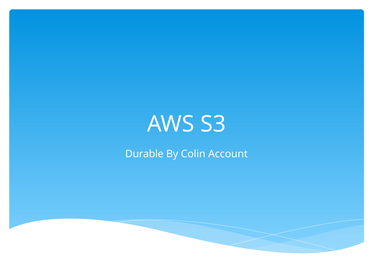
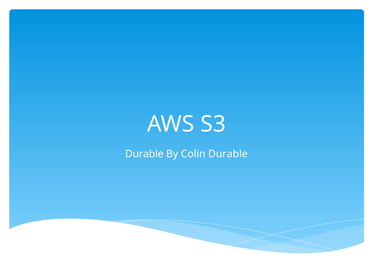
Colin Account: Account -> Durable (228, 154)
